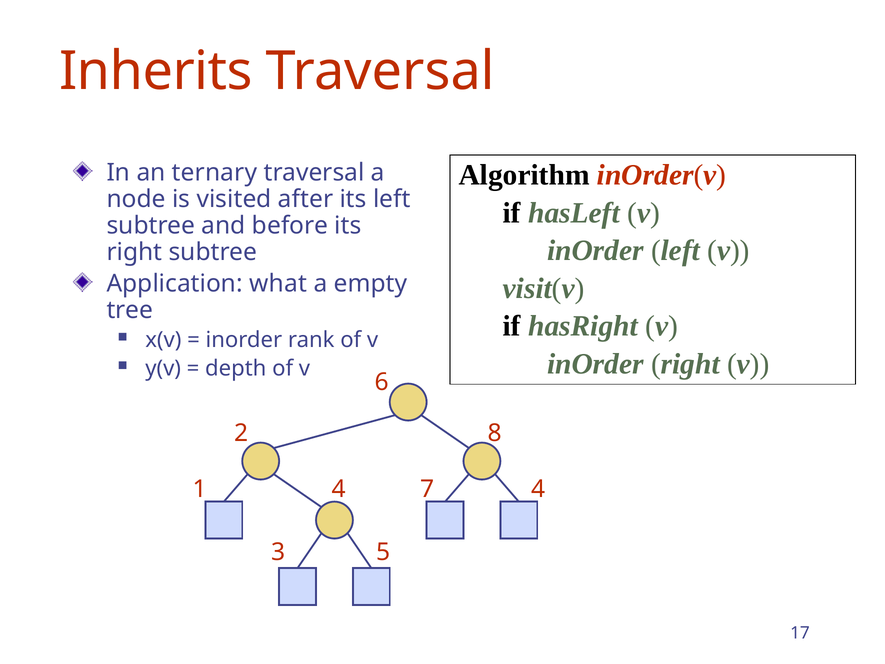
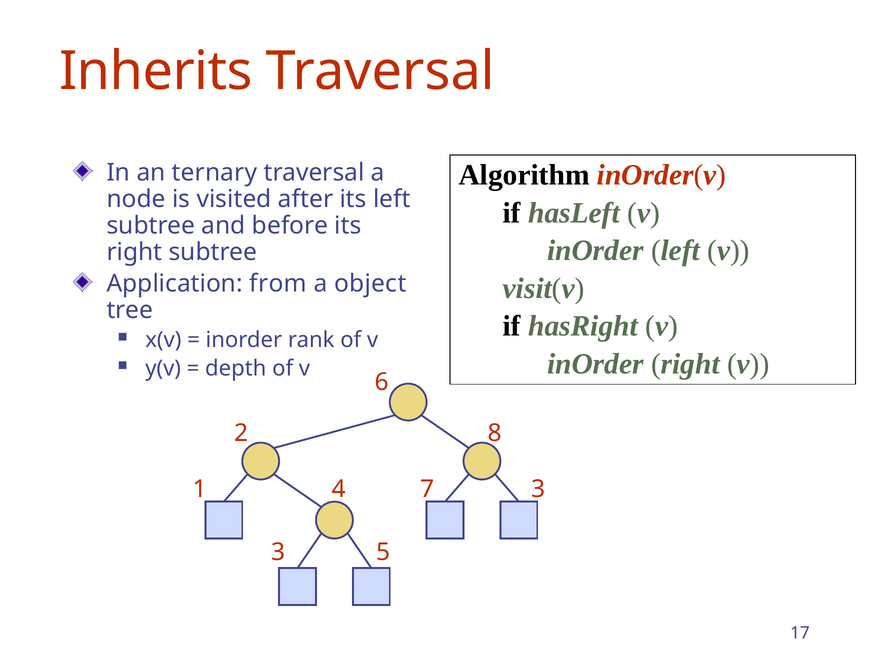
what: what -> from (278, 284)
empty: empty -> object (370, 284)
7 4: 4 -> 3 (538, 489)
